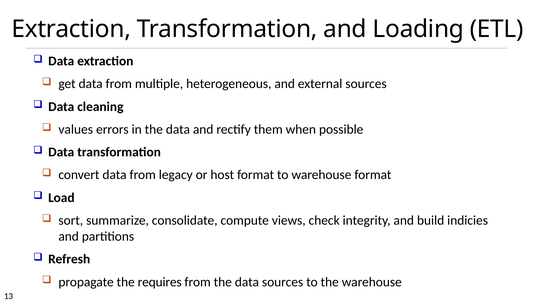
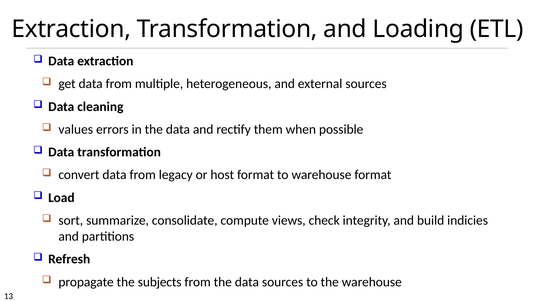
requires: requires -> subjects (160, 282)
